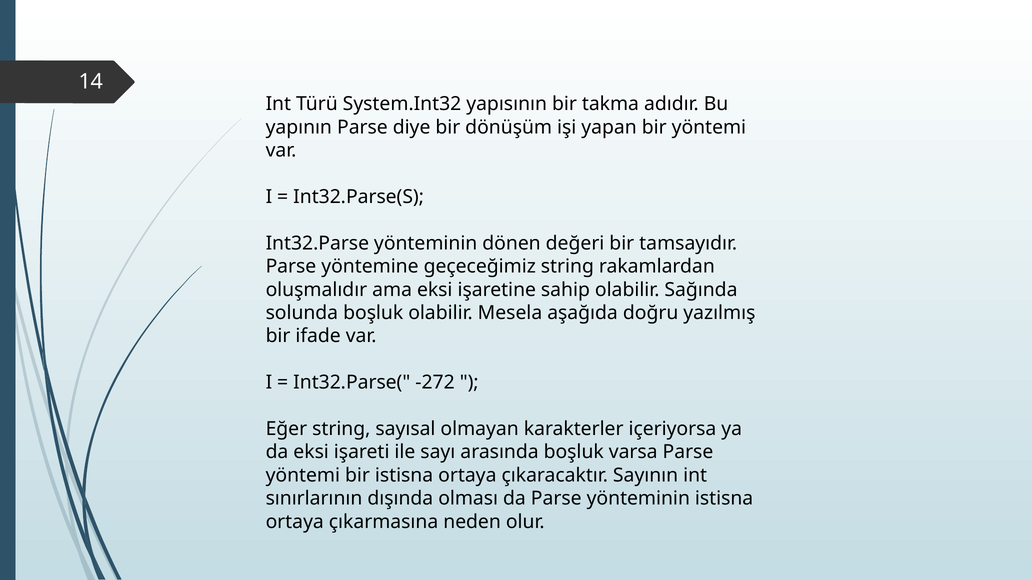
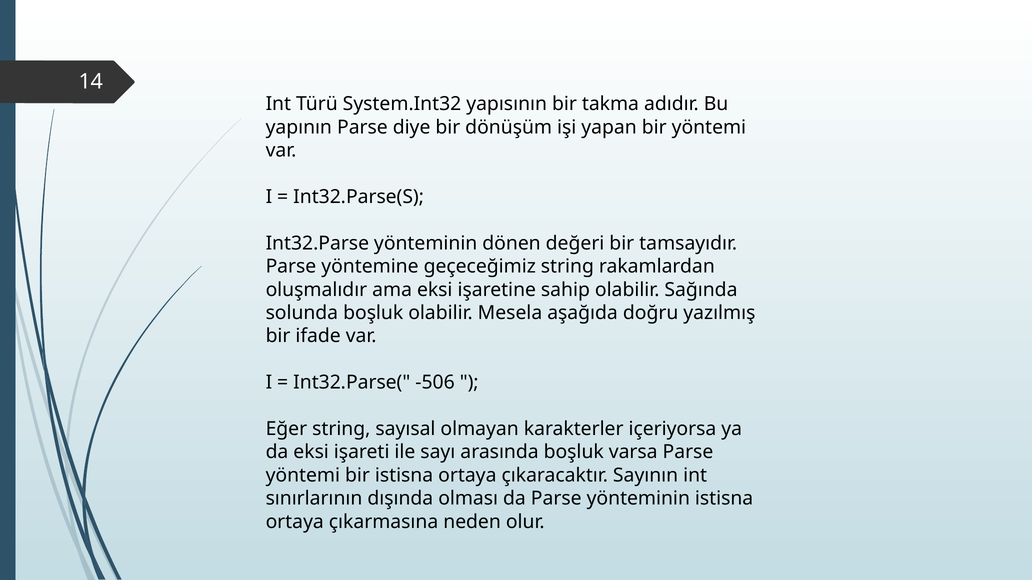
-272: -272 -> -506 (435, 383)
